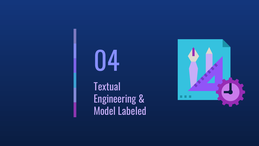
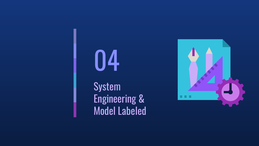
Textual: Textual -> System (107, 87)
